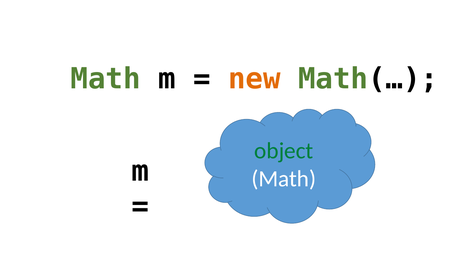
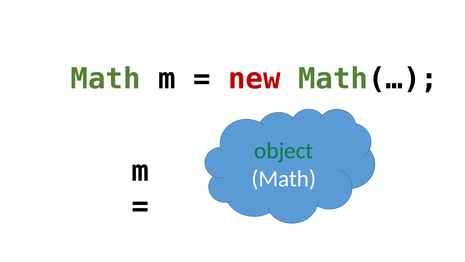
new colour: orange -> red (254, 79)
